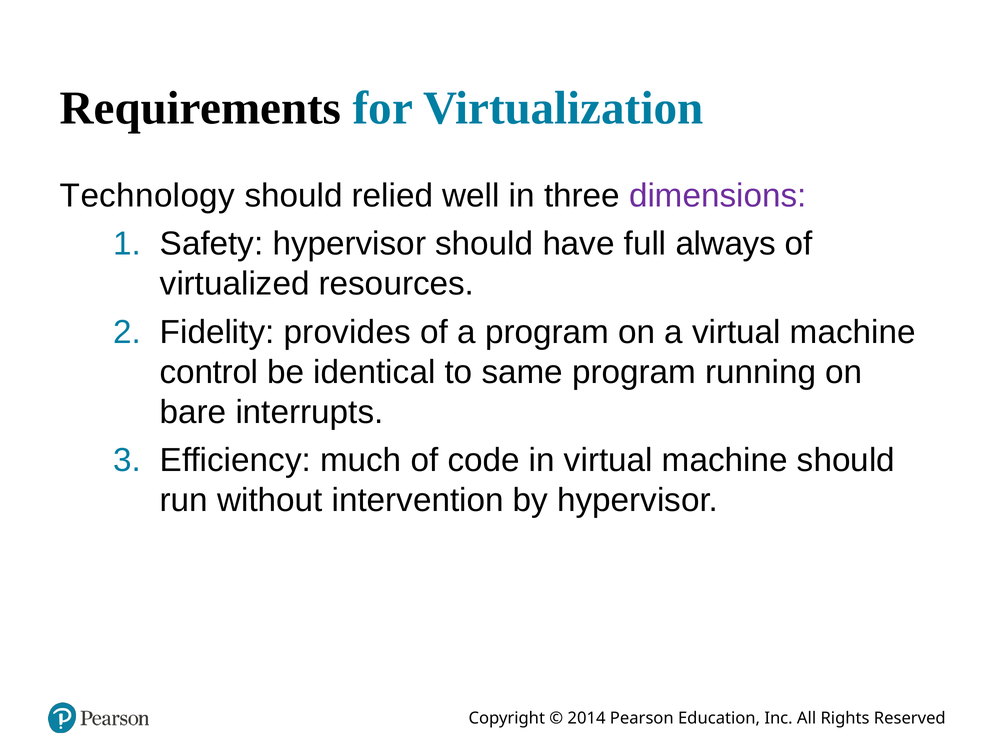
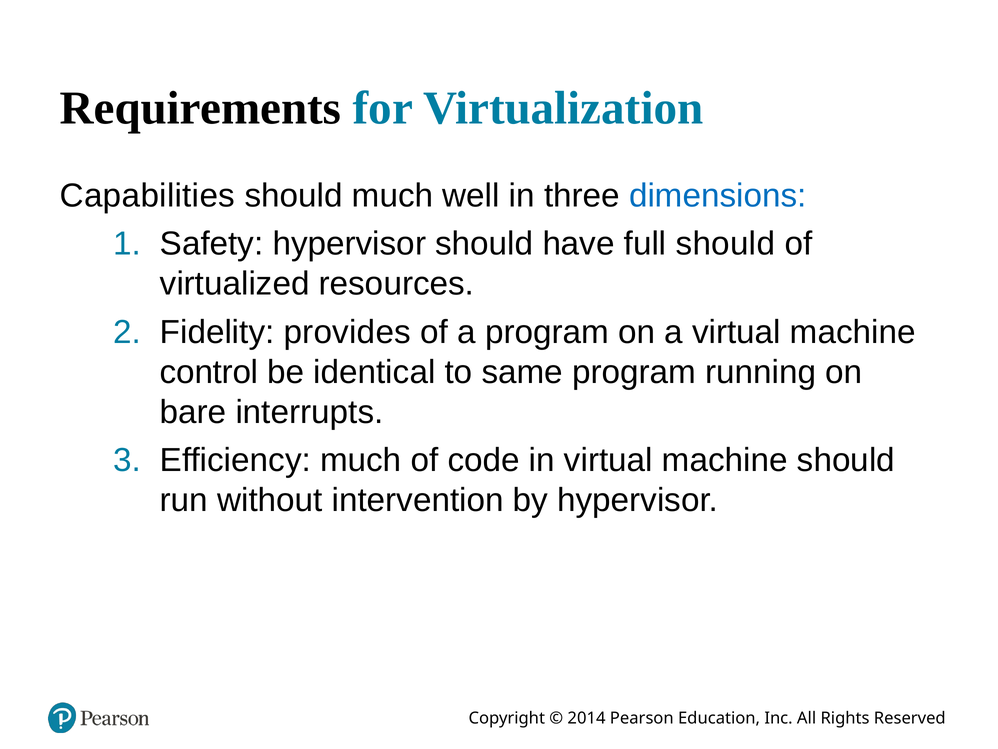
Technology: Technology -> Capabilities (147, 195)
should relied: relied -> much (393, 195)
dimensions colour: purple -> blue (718, 195)
full always: always -> should (725, 244)
